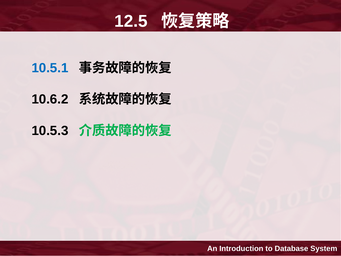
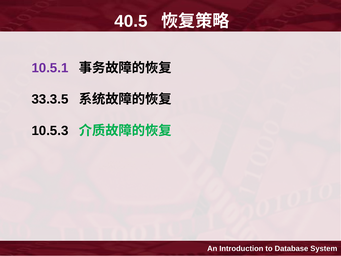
12.5: 12.5 -> 40.5 (131, 21)
10.5.1 colour: blue -> purple (50, 68)
10.6.2: 10.6.2 -> 33.3.5 (50, 99)
